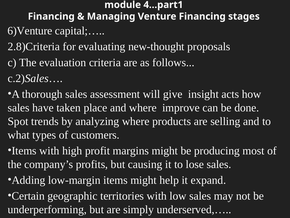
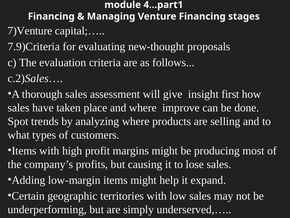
6)Venture: 6)Venture -> 7)Venture (30, 31)
2.8)Criteria: 2.8)Criteria -> 7.9)Criteria (34, 47)
acts: acts -> first (230, 94)
